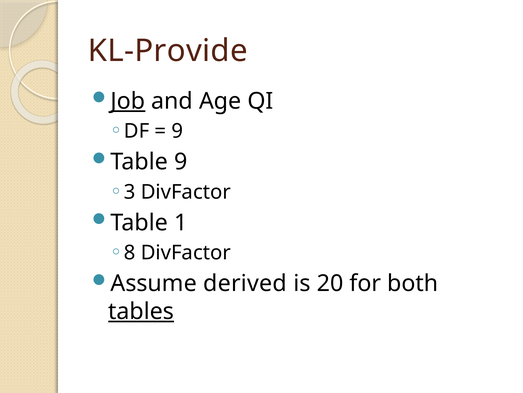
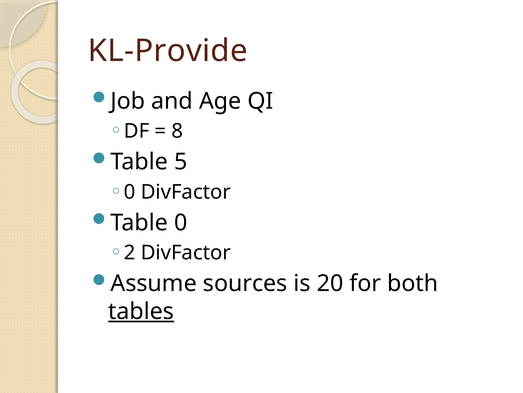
Job underline: present -> none (128, 101)
9: 9 -> 8 (177, 131)
Table 9: 9 -> 5 (181, 162)
3: 3 -> 0 (130, 192)
Table 1: 1 -> 0 (181, 222)
8: 8 -> 2 (130, 252)
derived: derived -> sources (245, 283)
